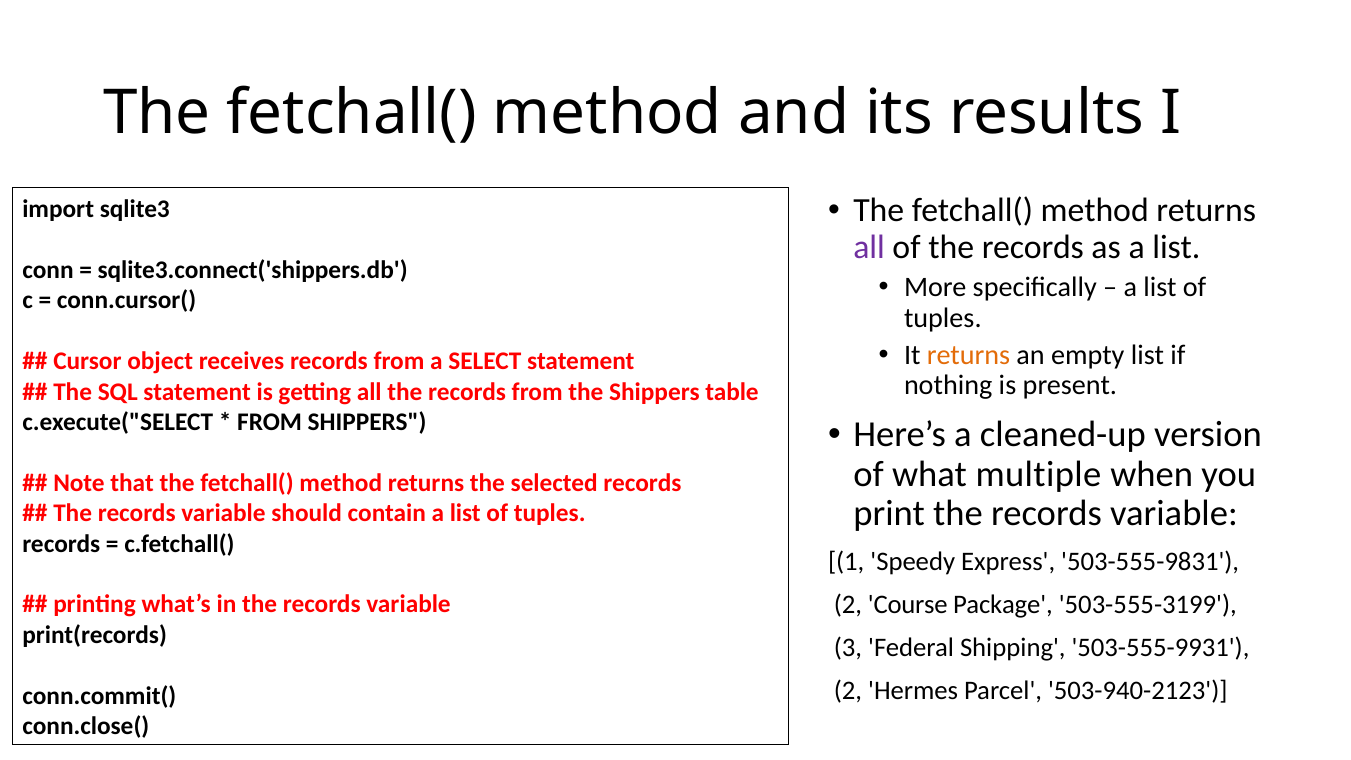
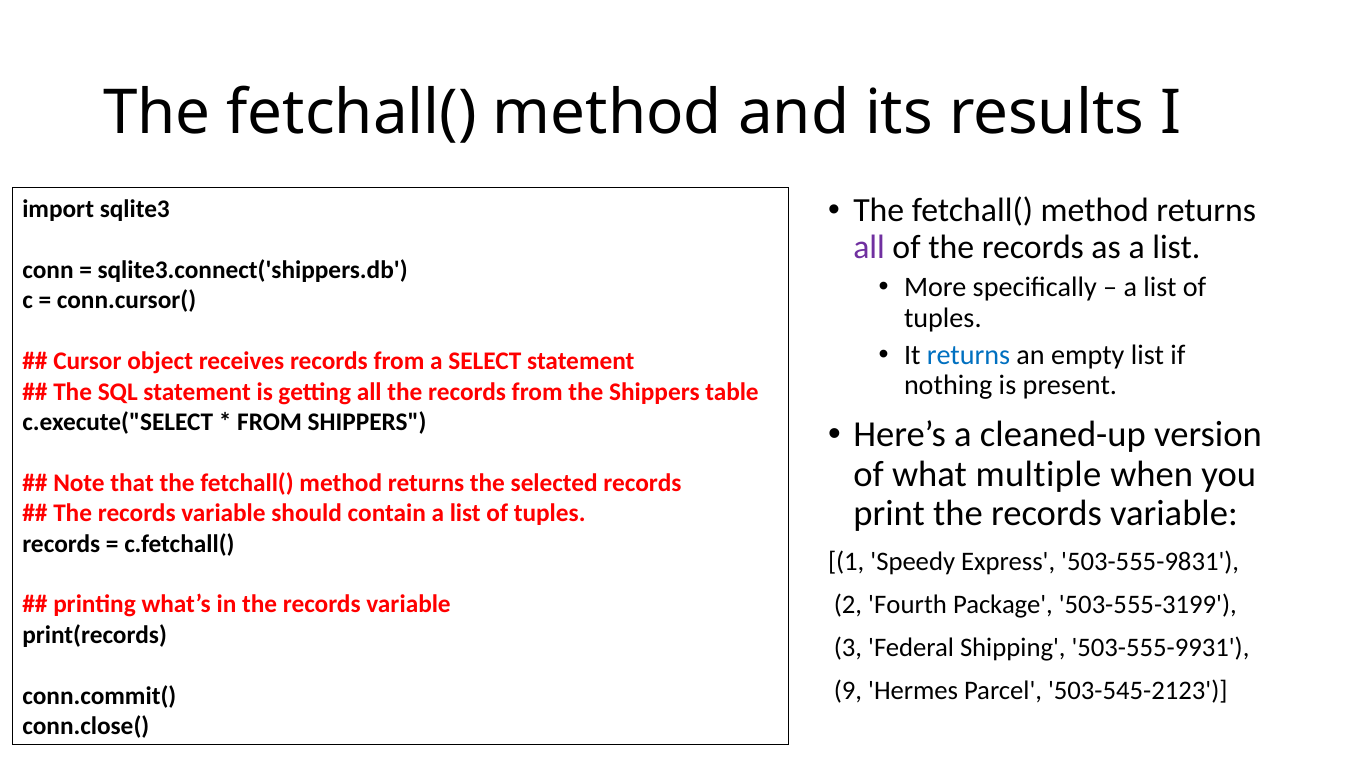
returns colour: orange -> blue (968, 355)
Course: Course -> Fourth (908, 605)
2: 2 -> 9 (848, 691)
503-940-2123: 503-940-2123 -> 503-545-2123 (1138, 691)
